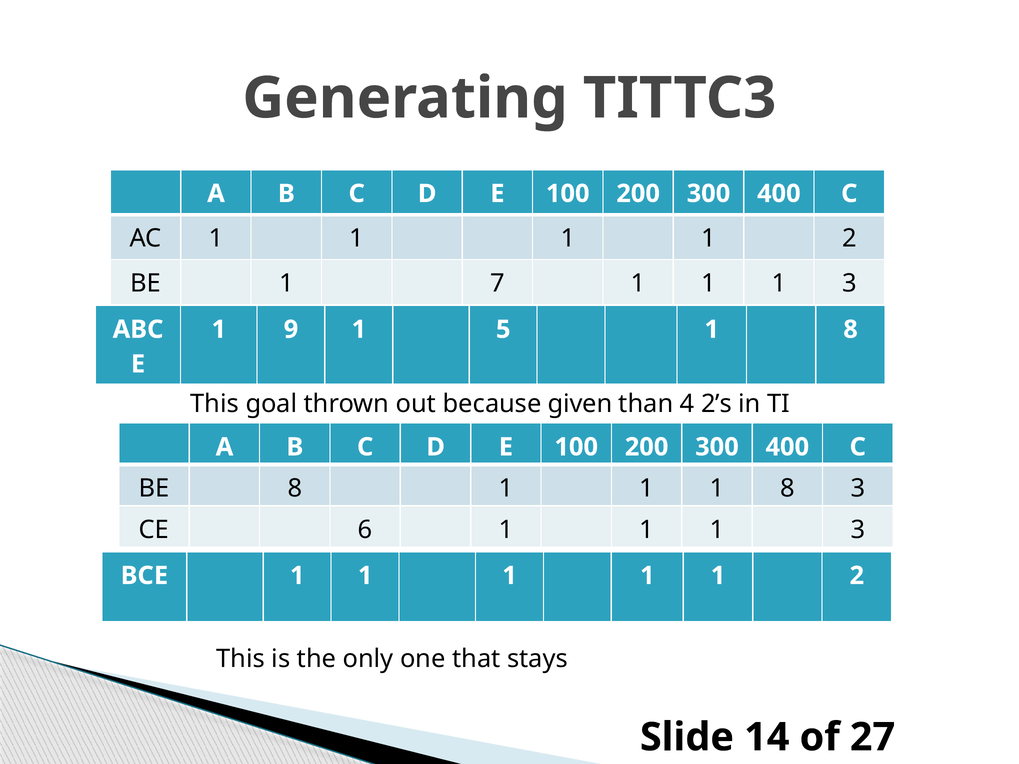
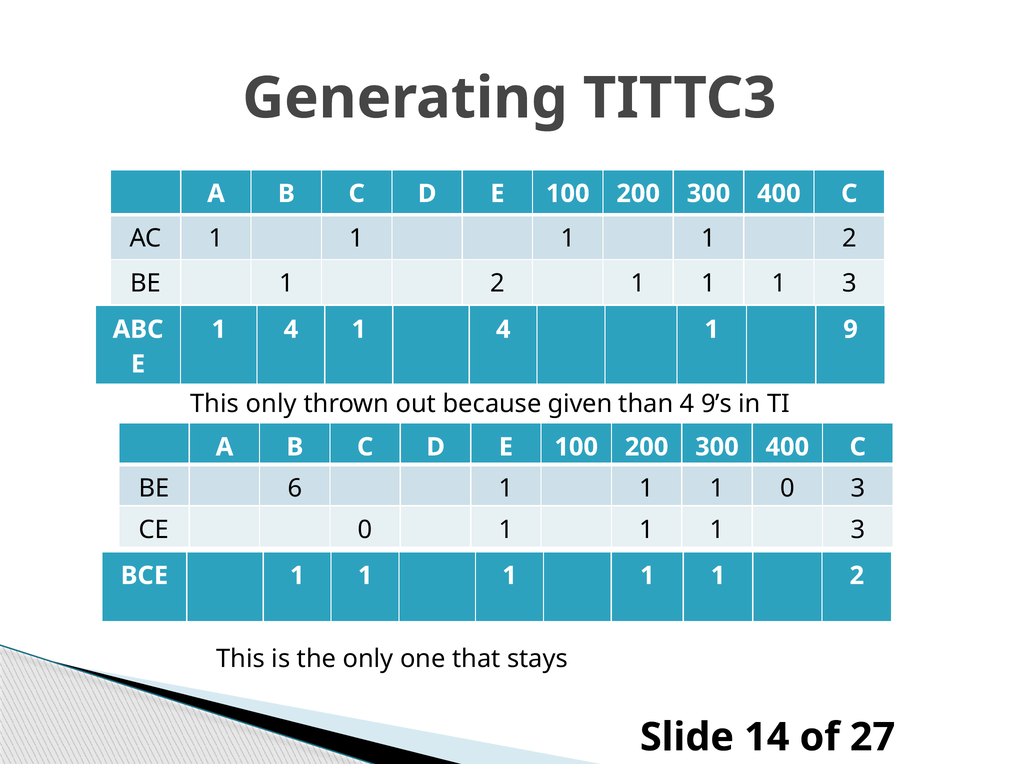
BE 1 7: 7 -> 2 (497, 283)
9: 9 -> 4 (291, 330)
5: 5 -> 4 (503, 330)
8: 8 -> 9 (851, 330)
This goal: goal -> only (271, 404)
2’s: 2’s -> 9’s (716, 404)
BE 8: 8 -> 6 (295, 488)
1 1 8: 8 -> 0 (787, 488)
CE 6: 6 -> 0 (365, 530)
